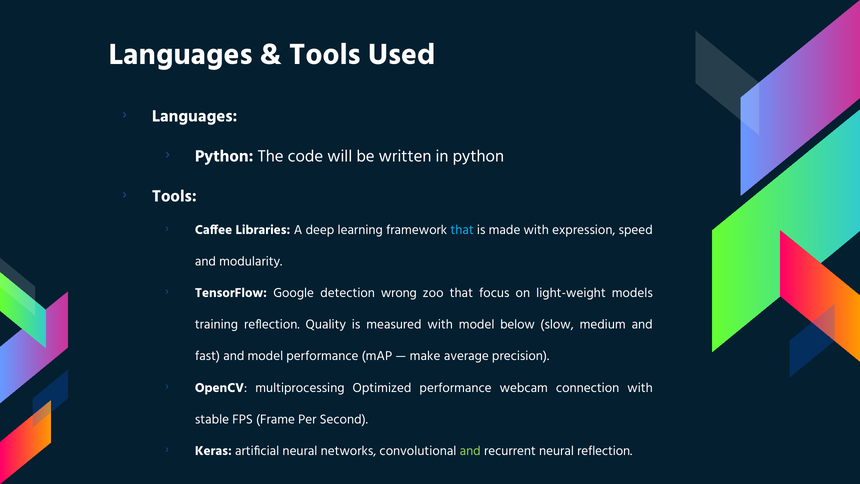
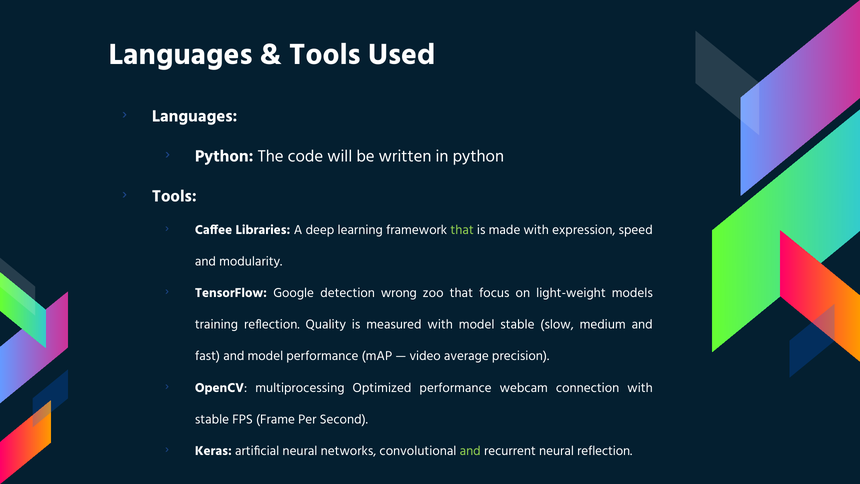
that colour: light blue -> light green (462, 230)
model below: below -> stable (517, 324)
make: make -> video (425, 356)
